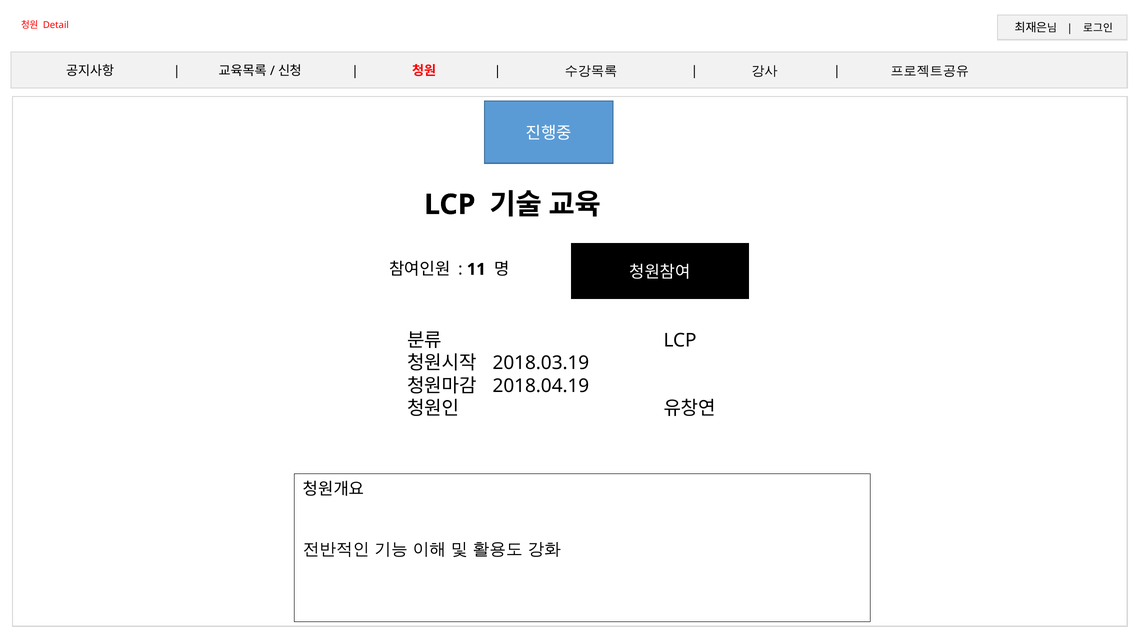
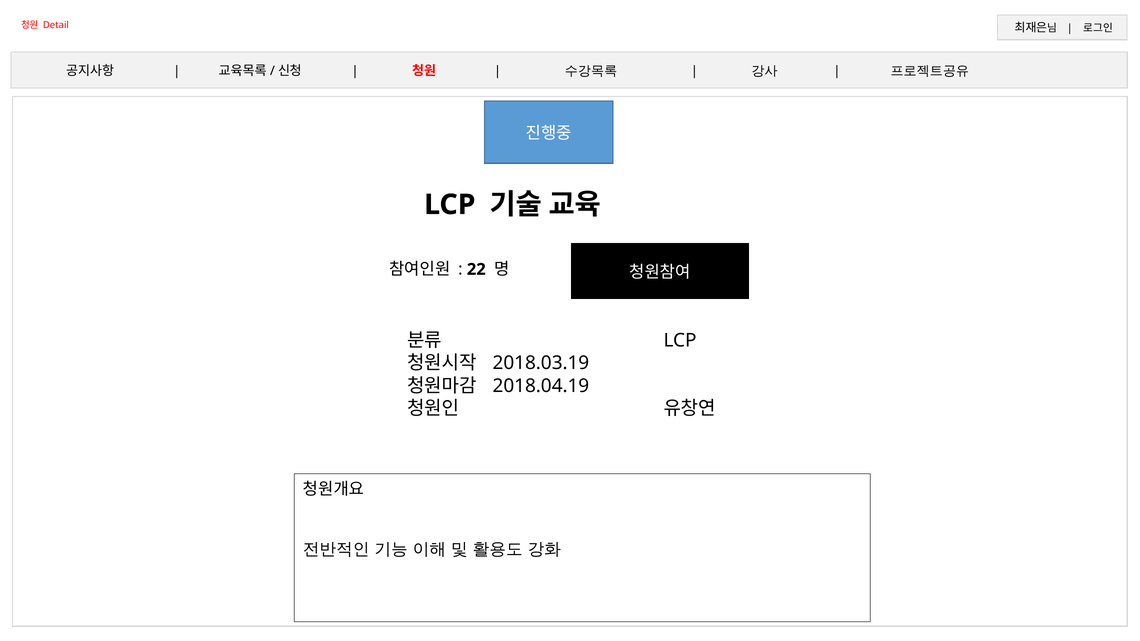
11: 11 -> 22 (476, 269)
